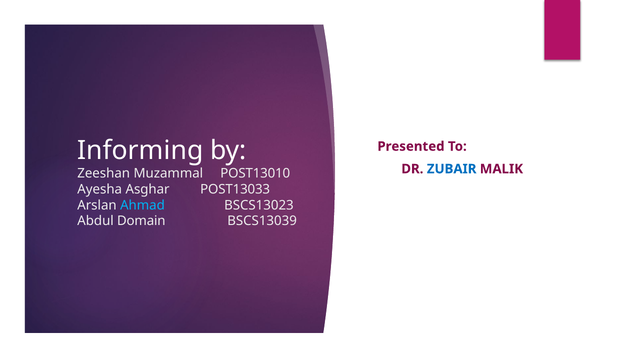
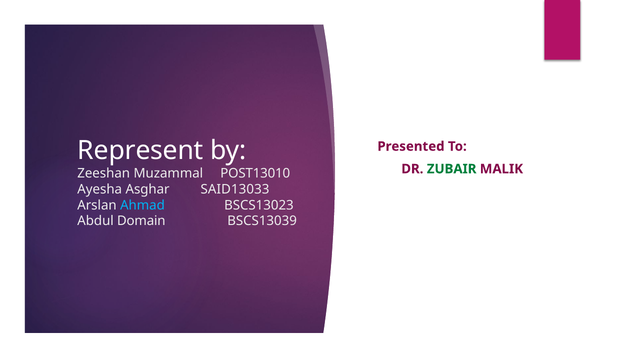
Informing: Informing -> Represent (140, 150)
ZUBAIR colour: blue -> green (452, 169)
POST13033: POST13033 -> SAID13033 (235, 189)
